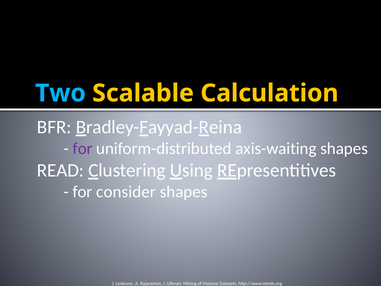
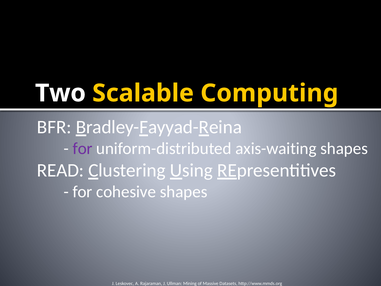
Two colour: light blue -> white (60, 93)
Calculation: Calculation -> Computing (269, 93)
consider: consider -> cohesive (126, 192)
